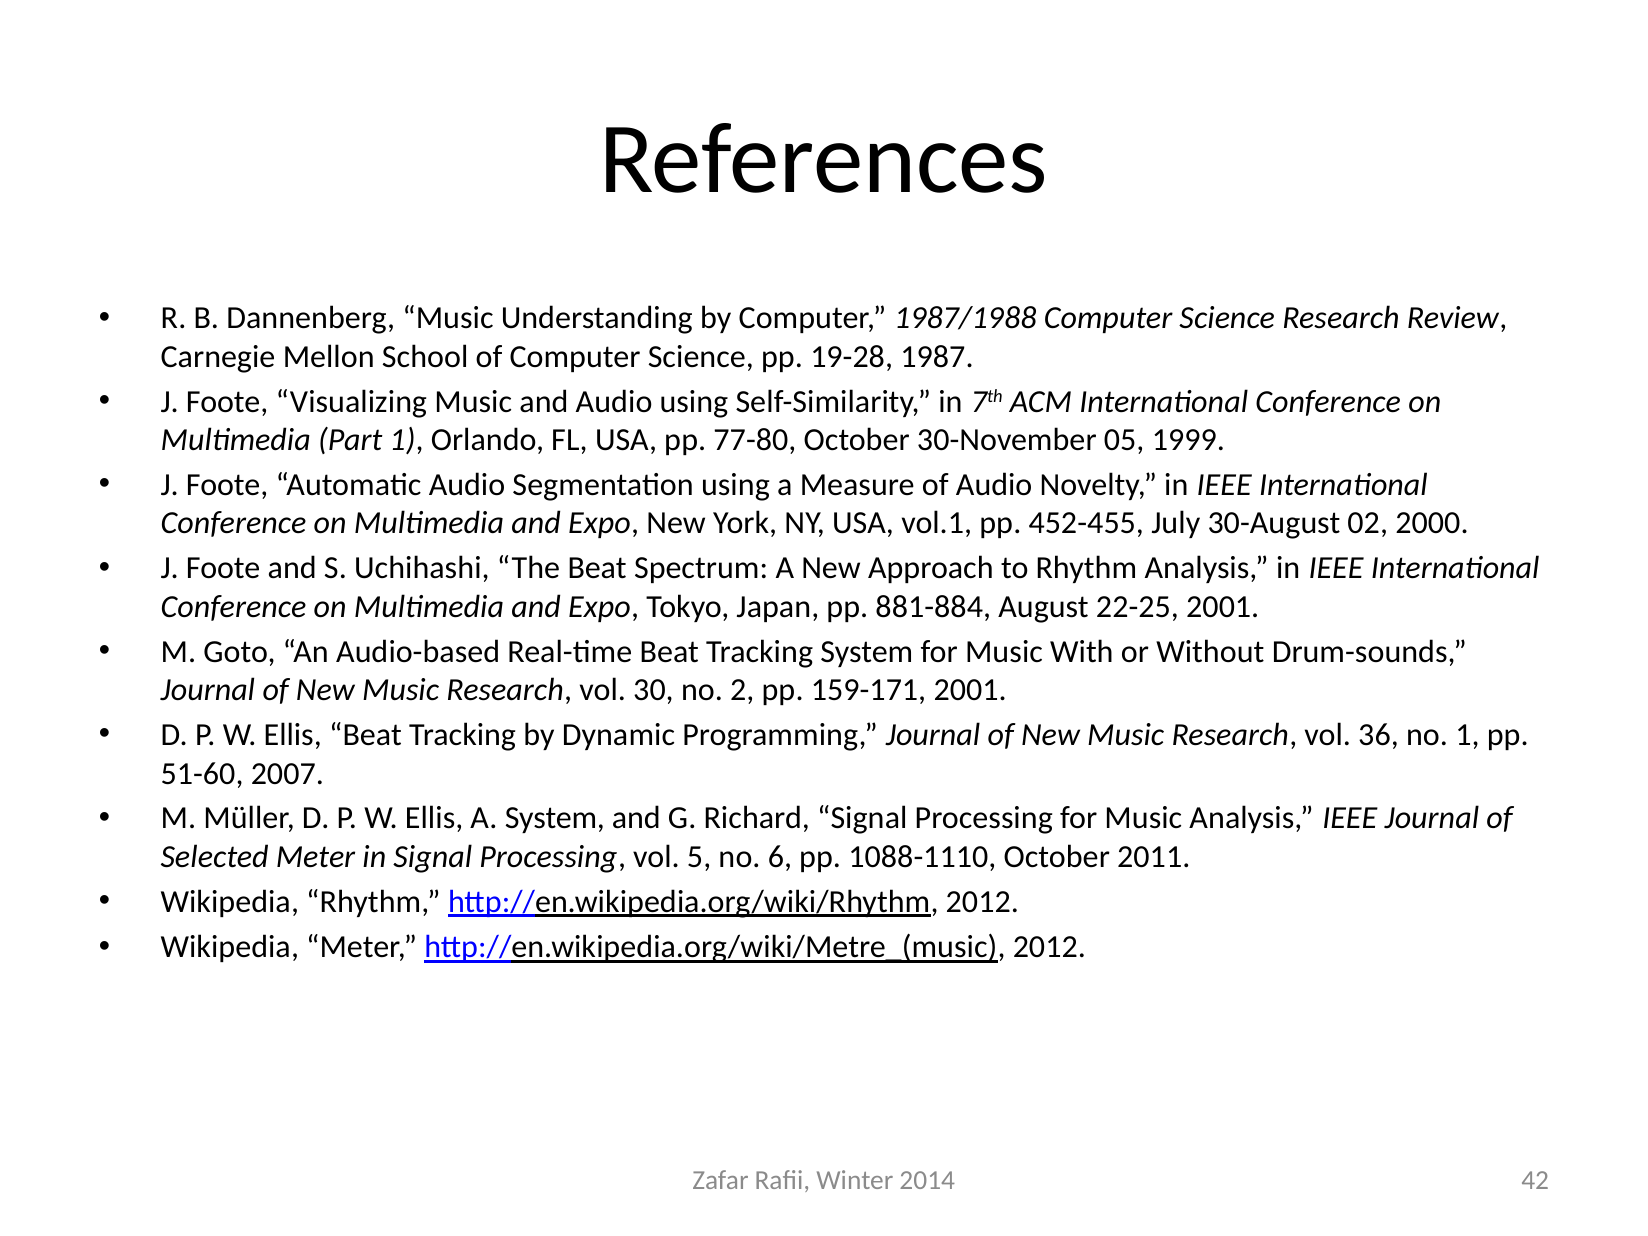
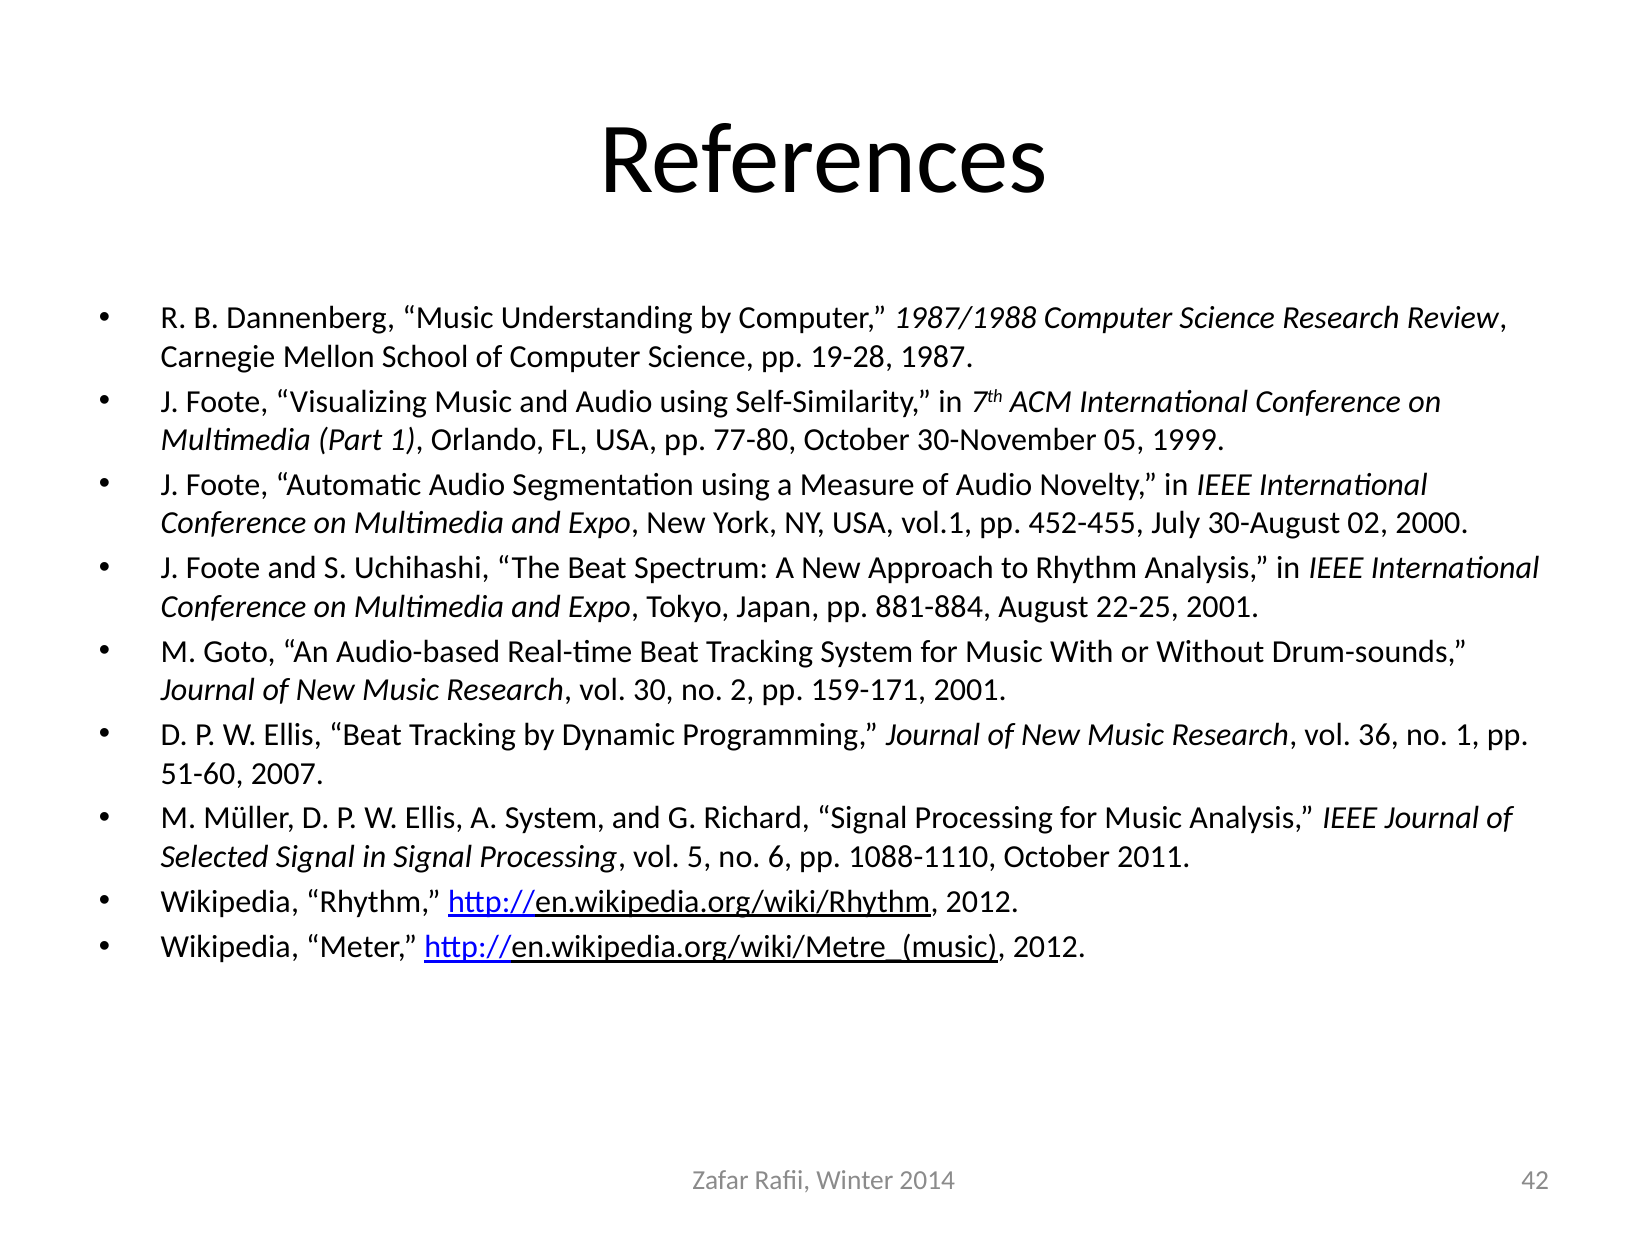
Selected Meter: Meter -> Signal (315, 857)
